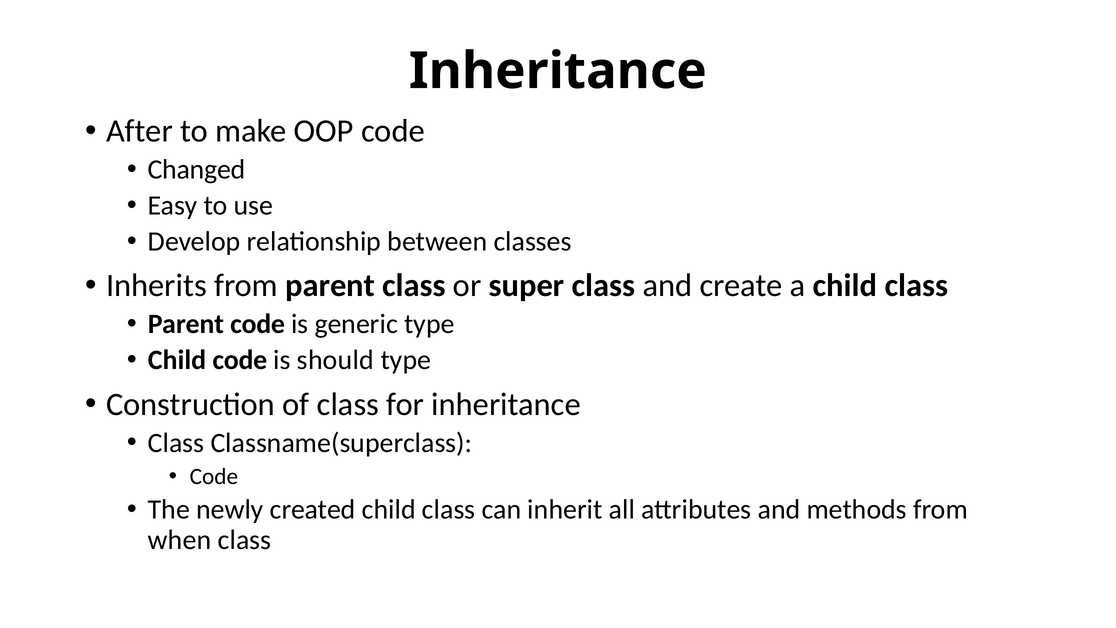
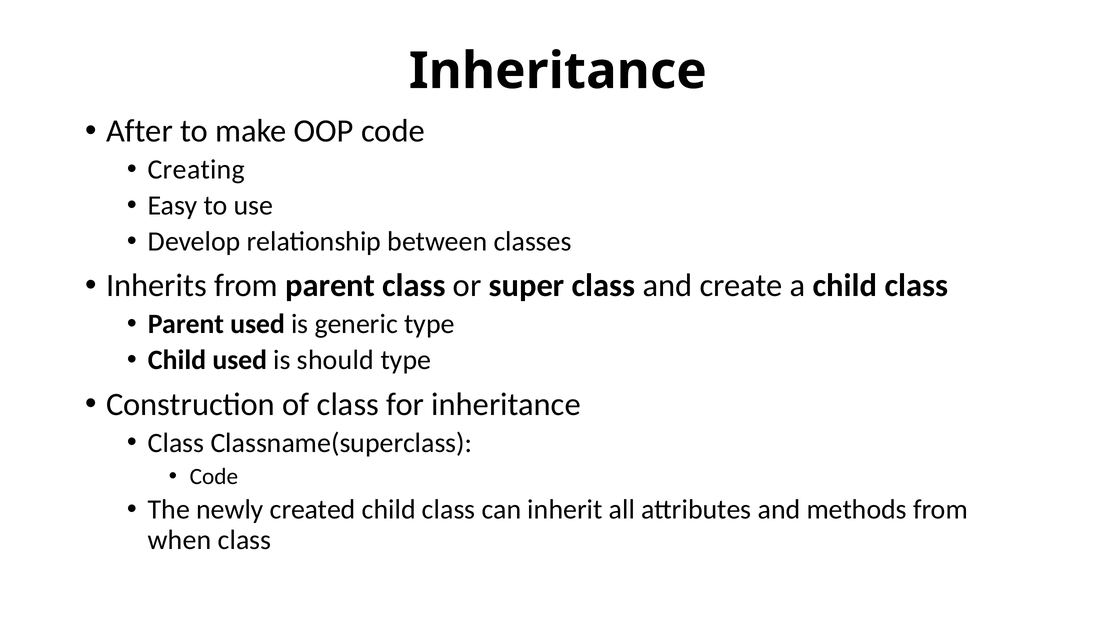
Changed: Changed -> Creating (196, 170)
Parent code: code -> used (258, 324)
Child code: code -> used (240, 360)
